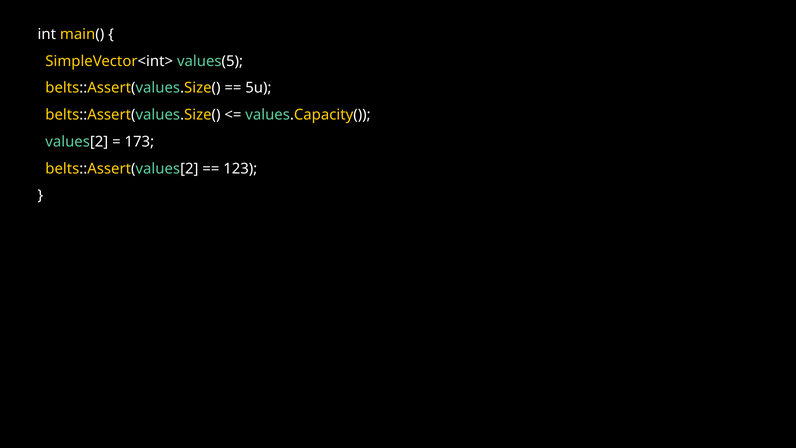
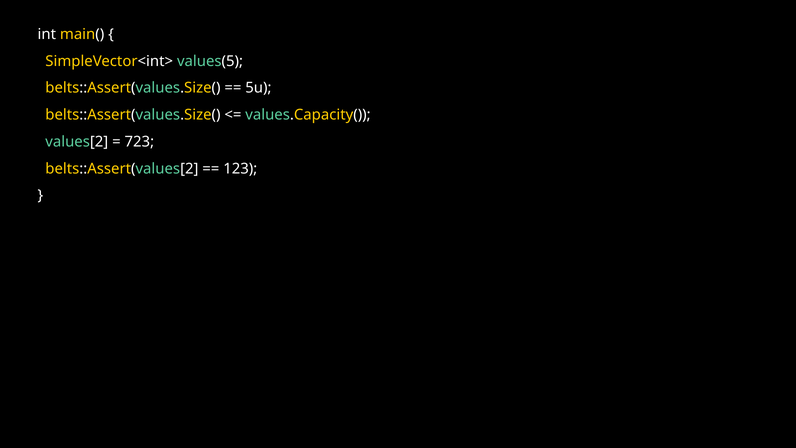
173: 173 -> 723 (139, 142)
